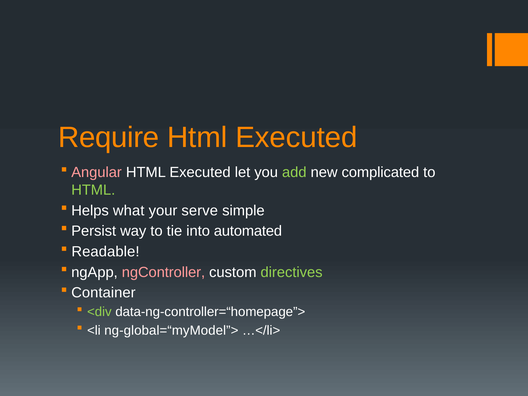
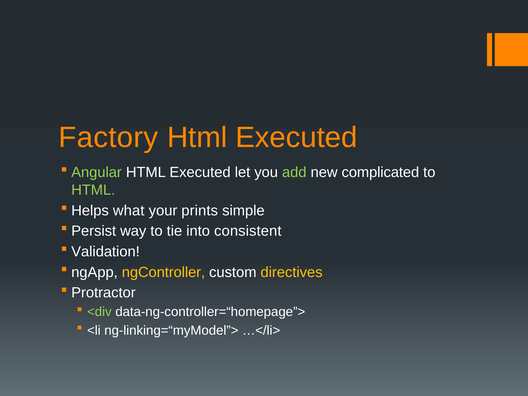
Require: Require -> Factory (108, 138)
Angular colour: pink -> light green (97, 172)
serve: serve -> prints (200, 211)
automated: automated -> consistent (248, 231)
Readable: Readable -> Validation (106, 252)
ngController colour: pink -> yellow (163, 272)
directives colour: light green -> yellow (292, 272)
Container: Container -> Protractor (103, 293)
ng-global=“myModel”>: ng-global=“myModel”> -> ng-linking=“myModel”> (171, 330)
